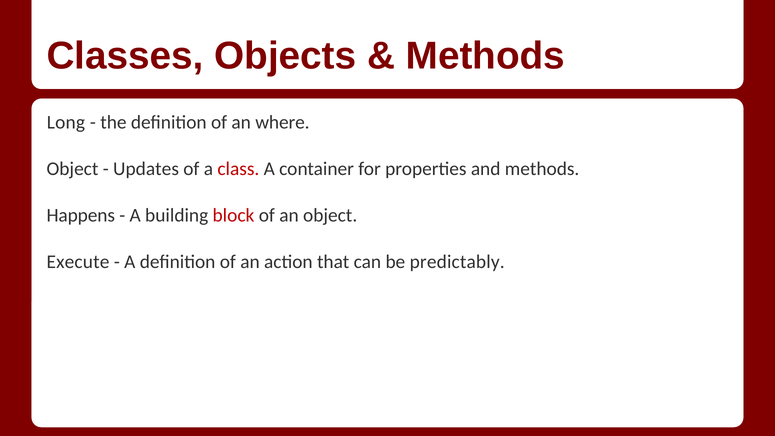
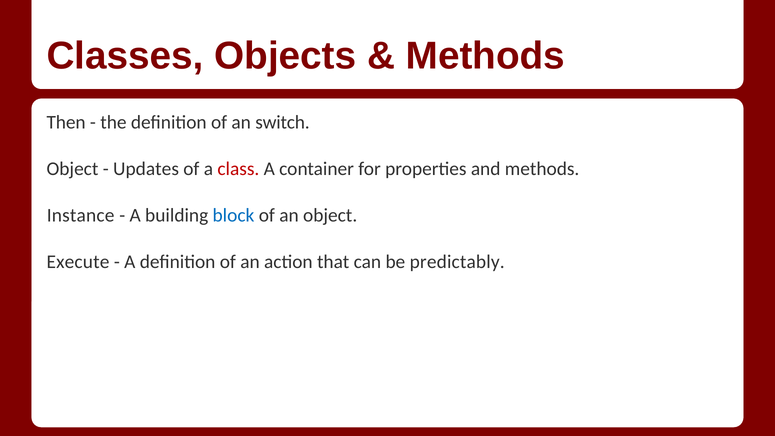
Long: Long -> Then (66, 122)
where: where -> switch (282, 122)
Happens: Happens -> Instance (81, 215)
block colour: red -> blue (233, 215)
